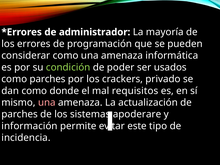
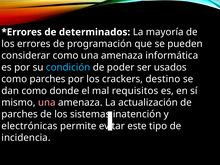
administrador: administrador -> determinados (95, 32)
condición colour: light green -> light blue (68, 67)
privado: privado -> destino (163, 79)
apoderare: apoderare -> inatención (137, 114)
información: información -> electrónicas (29, 126)
